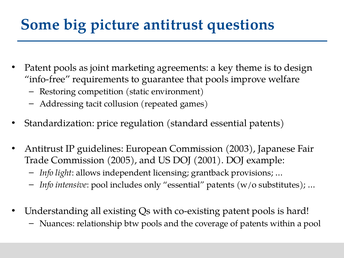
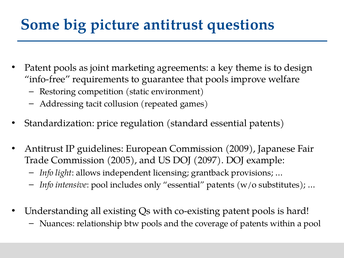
2003: 2003 -> 2009 (240, 149)
2001: 2001 -> 2097 (209, 160)
